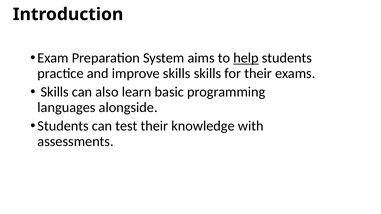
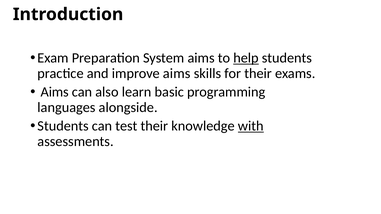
improve skills: skills -> aims (177, 73)
Skills: Skills -> Aims (55, 92)
with underline: none -> present (251, 126)
